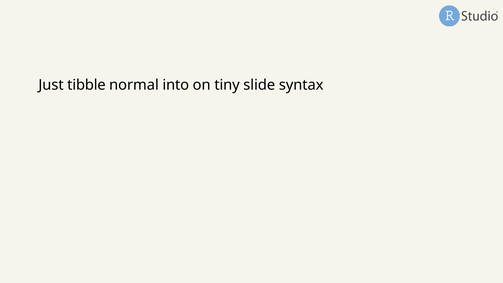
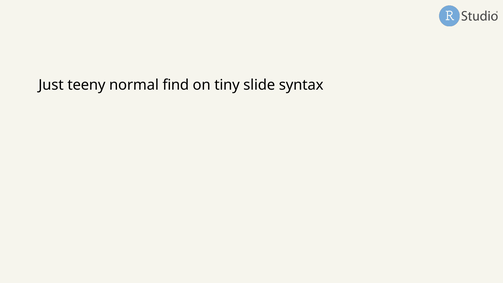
tibble: tibble -> teeny (86, 85)
into: into -> find (176, 85)
